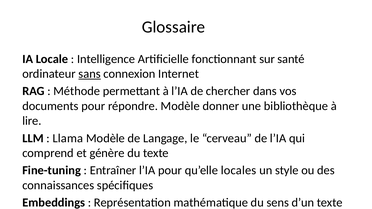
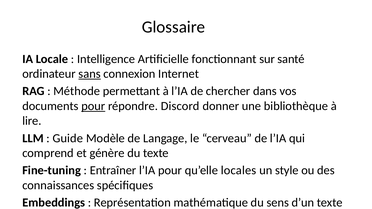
pour underline: none -> present (93, 106)
répondre Modèle: Modèle -> Discord (180, 106)
Llama: Llama -> Guide (68, 138)
